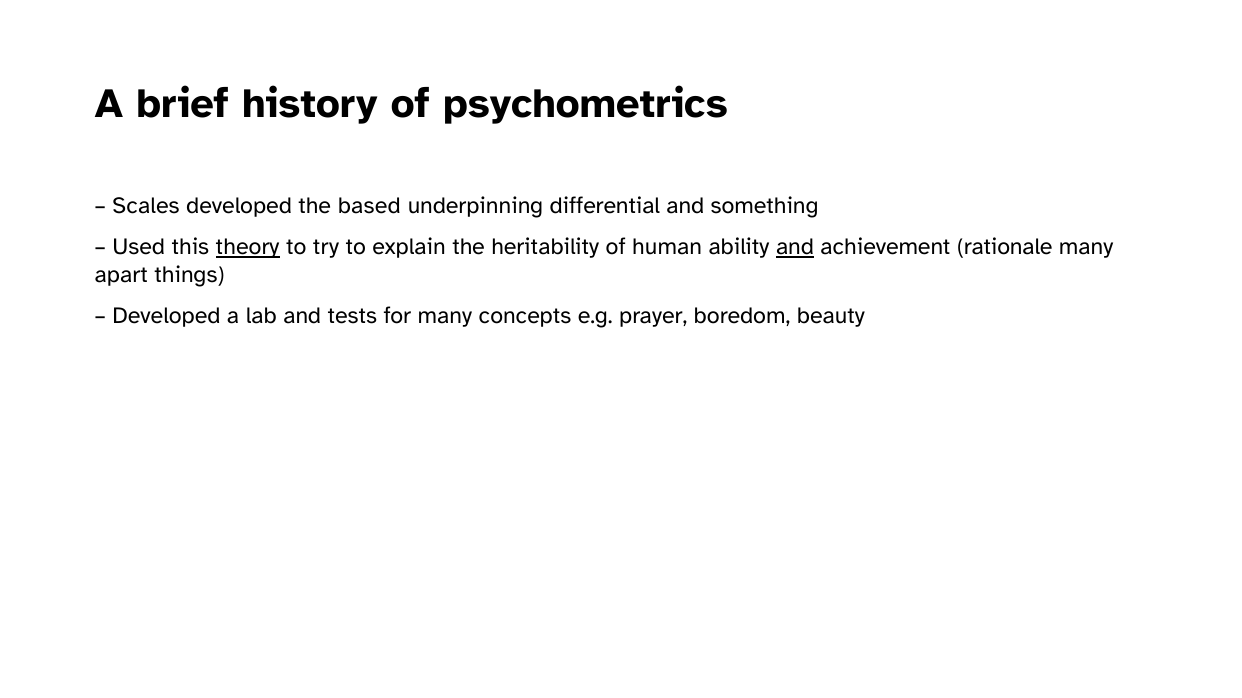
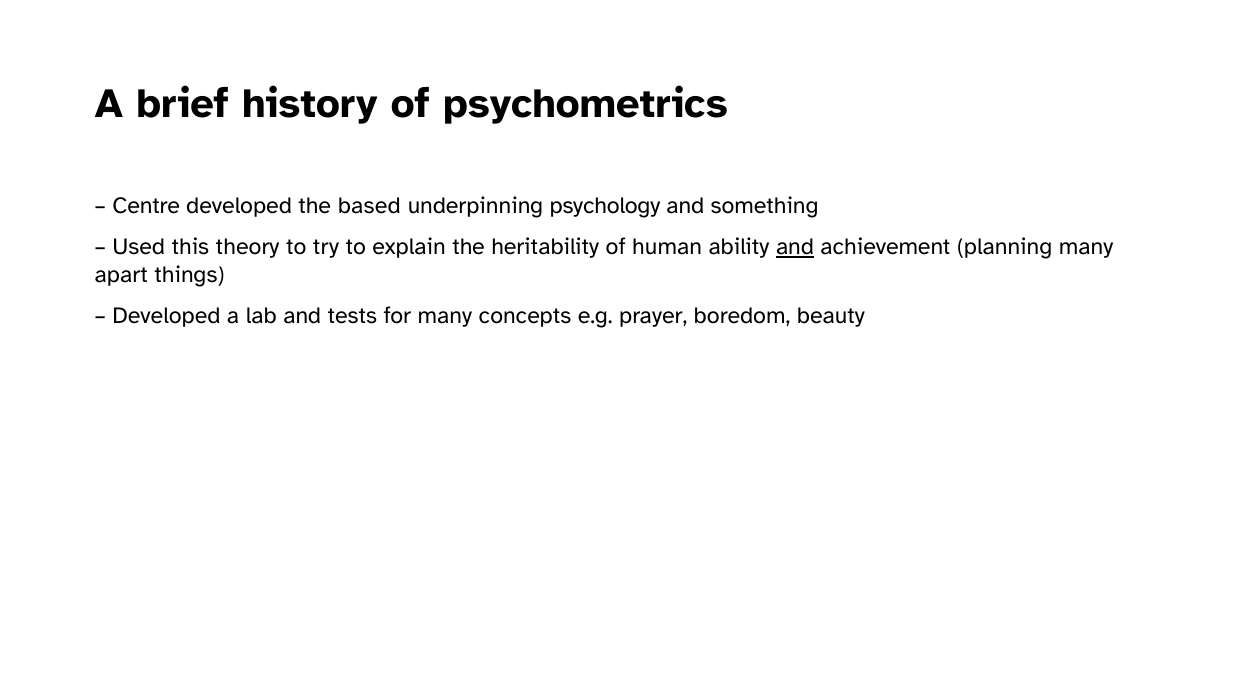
Scales: Scales -> Centre (146, 206)
differential: differential -> psychology (605, 206)
theory underline: present -> none (248, 247)
rationale: rationale -> planning (1005, 247)
